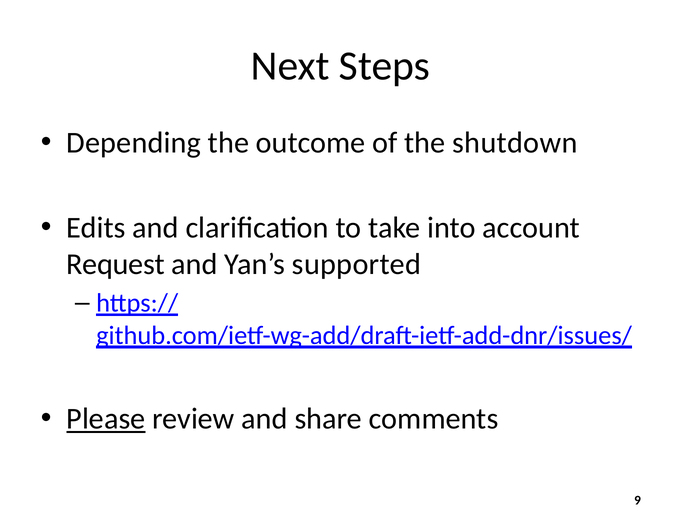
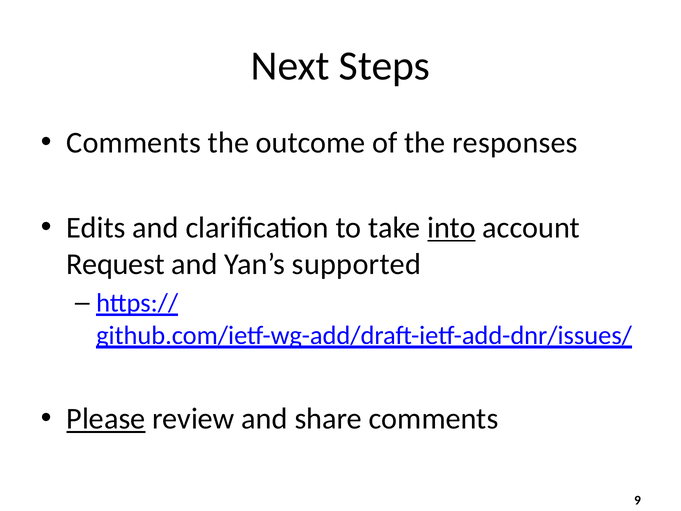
Depending: Depending -> Comments (134, 143)
shutdown: shutdown -> responses (515, 143)
into underline: none -> present (452, 228)
